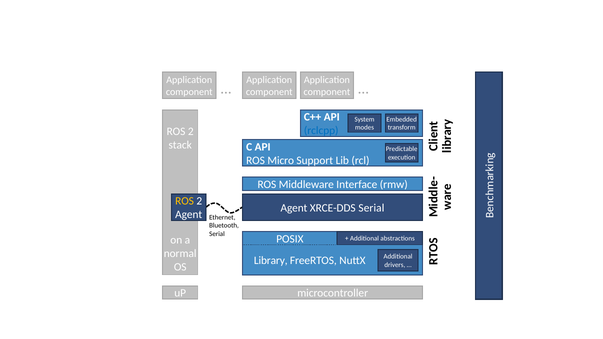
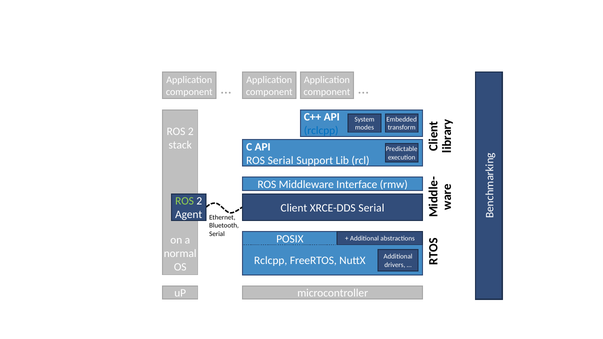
ROS Micro: Micro -> Serial (281, 161)
ROS colour: yellow -> light green (185, 201)
Agent: Agent -> Client (294, 208)
Library: Library -> Rclcpp (271, 261)
